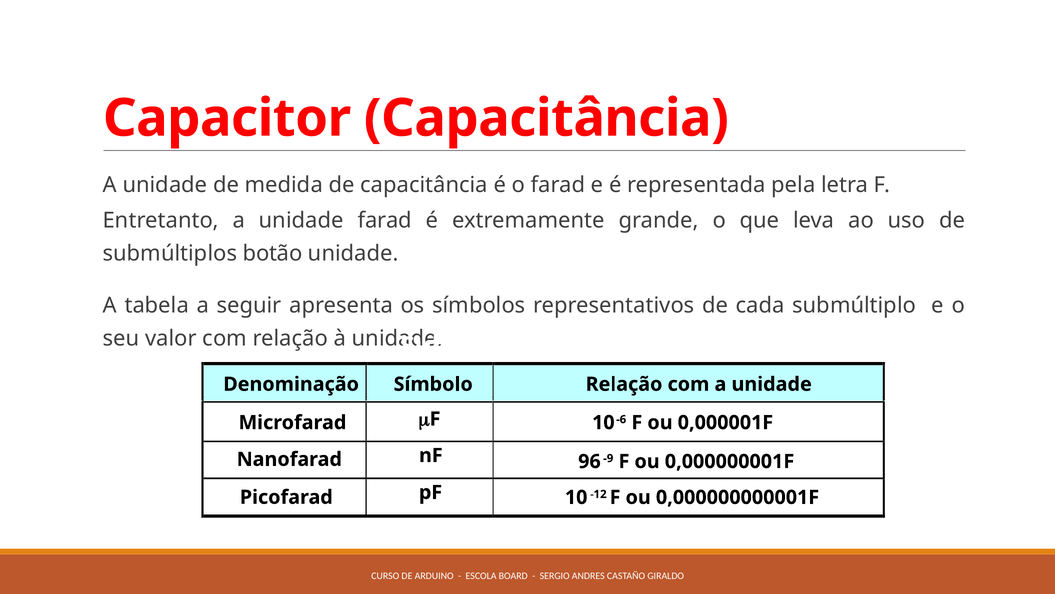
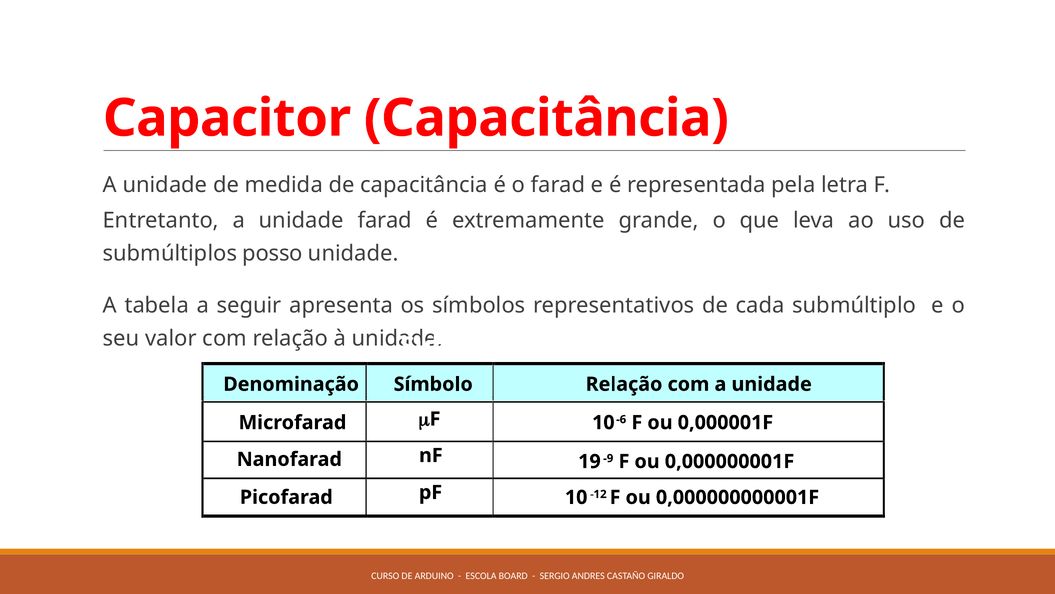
botão: botão -> posso (273, 253)
96: 96 -> 19 (589, 461)
